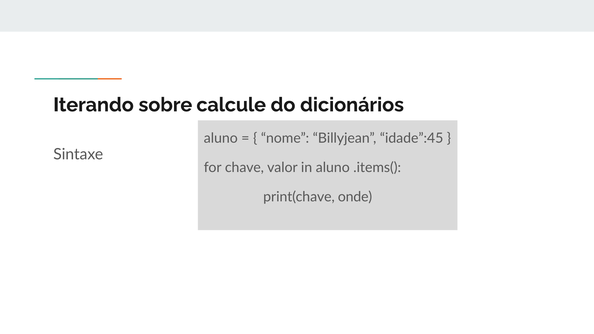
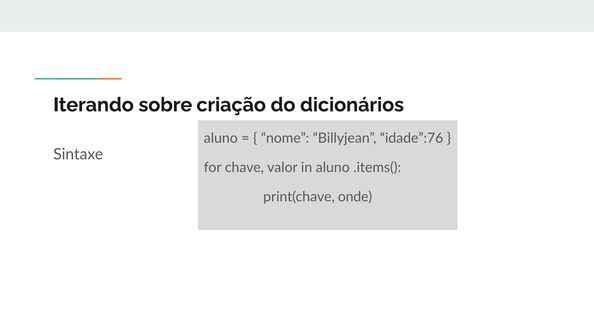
calcule: calcule -> criação (231, 105)
idade”:45: idade”:45 -> idade”:76 (412, 138)
